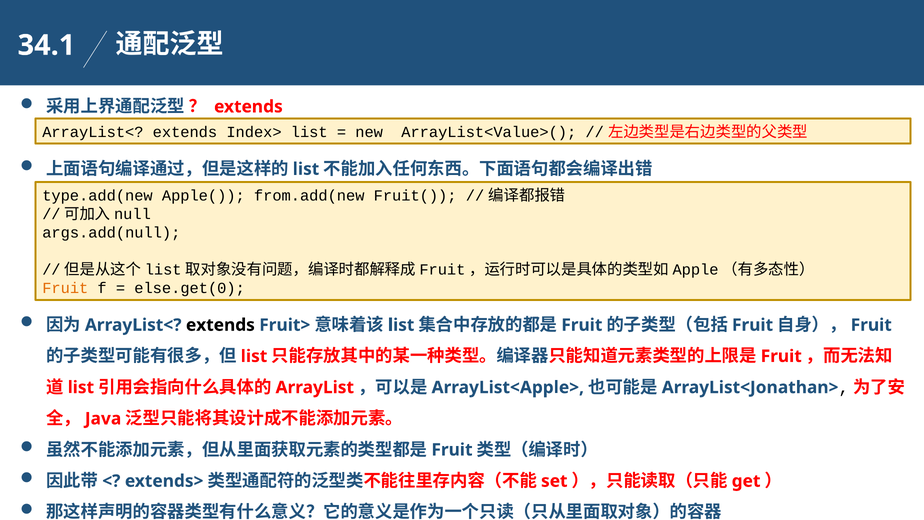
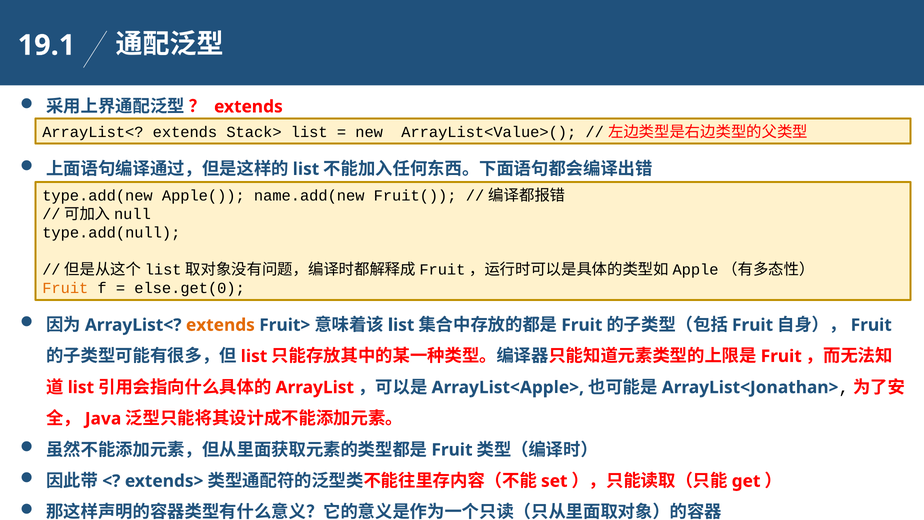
34.1: 34.1 -> 19.1 (46, 45)
Index>: Index> -> Stack> (254, 132)
from.add(new: from.add(new -> name.add(new (309, 196)
args.add(null: args.add(null -> type.add(null (111, 233)
extends colour: black -> orange (220, 325)
